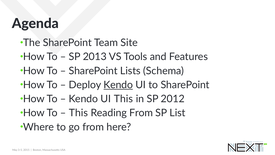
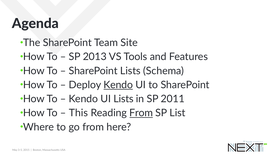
UI This: This -> Lists (123, 99)
2012: 2012 -> 2011 (173, 99)
From underline: none -> present (141, 113)
